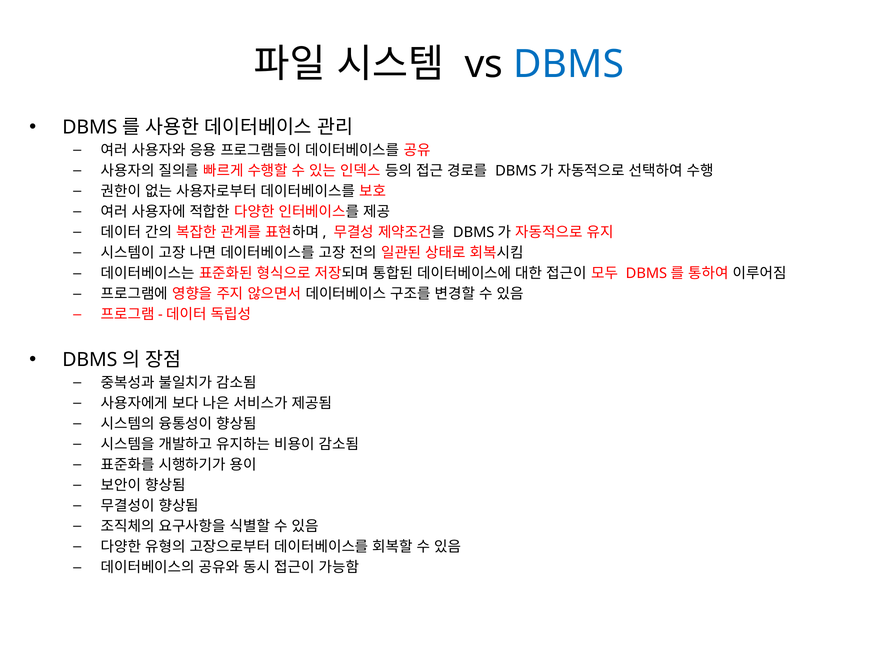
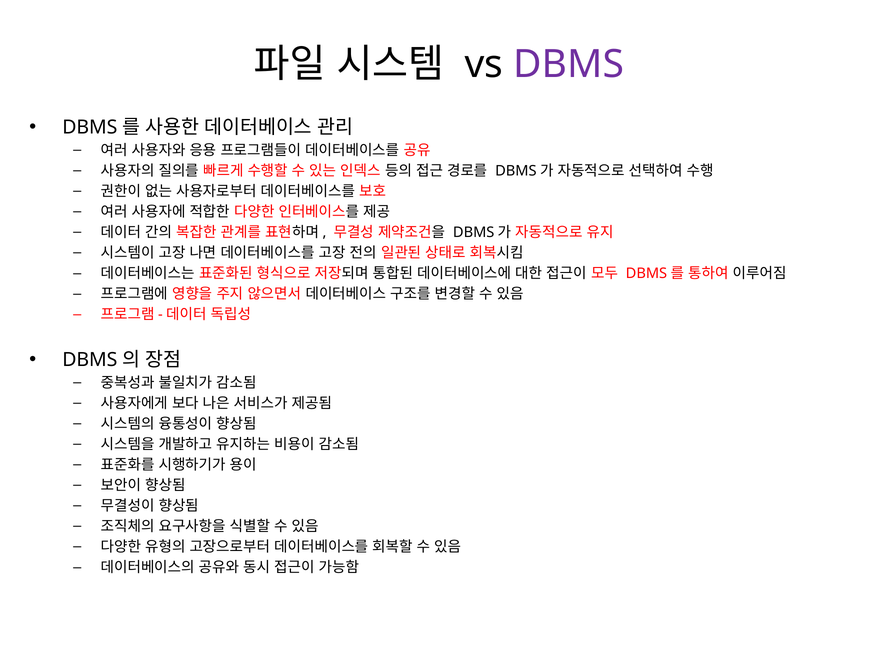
DBMS colour: blue -> purple (569, 64)
